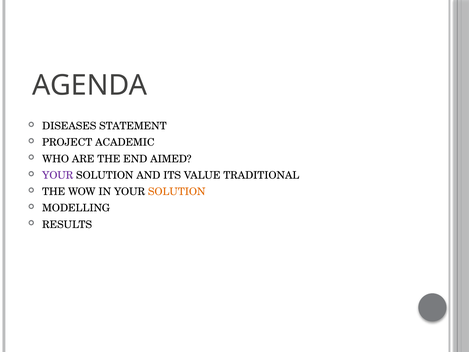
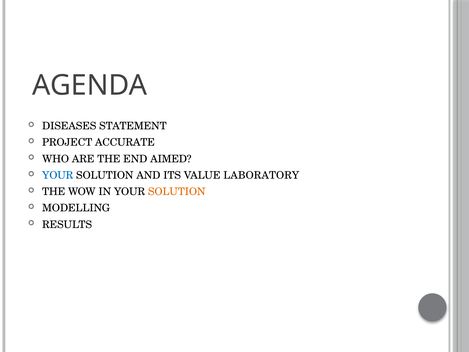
ACADEMIC: ACADEMIC -> ACCURATE (125, 142)
YOUR colour: purple -> blue (58, 175)
TRADITIONAL: TRADITIONAL -> LABORATORY (261, 175)
